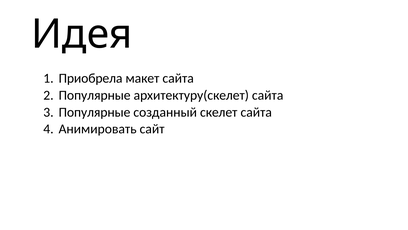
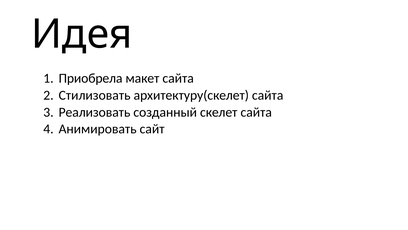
Популярные: Популярные -> Стилизовать (95, 95)
Популярные: Популярные -> Реализовать (94, 112)
